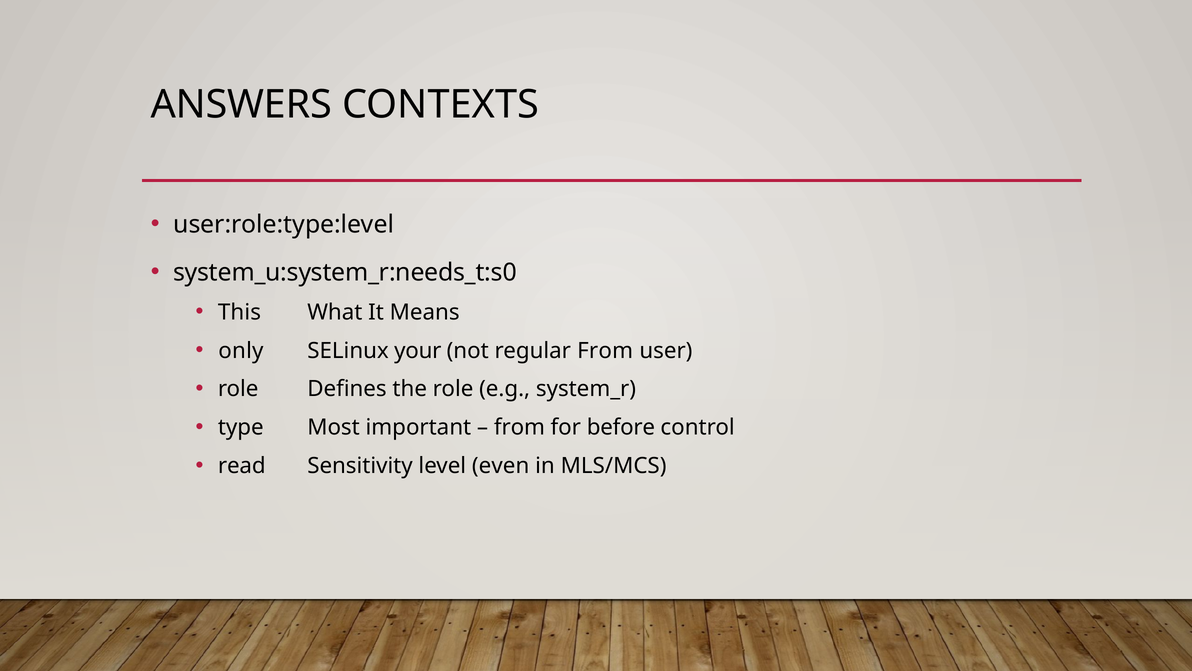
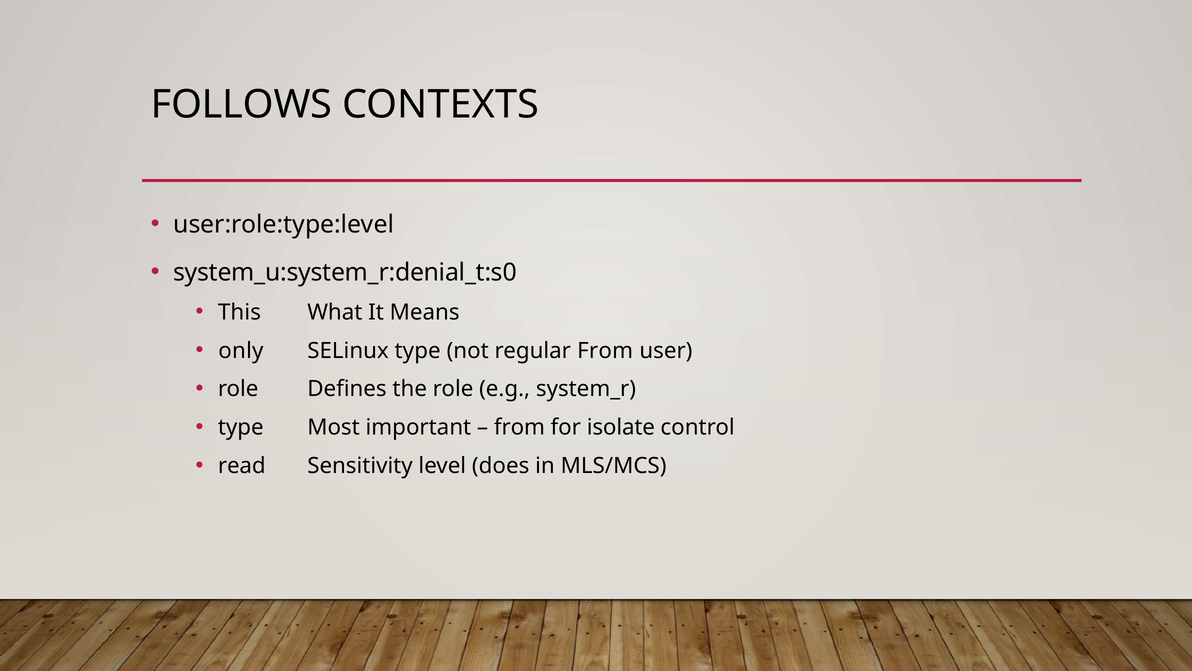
ANSWERS: ANSWERS -> FOLLOWS (241, 104)
system_u:system_r:needs_t:s0: system_u:system_r:needs_t:s0 -> system_u:system_r:denial_t:s0 (345, 272)
SELinux your: your -> type (418, 350)
before: before -> isolate (621, 427)
even: even -> does (501, 466)
